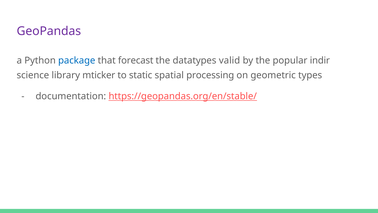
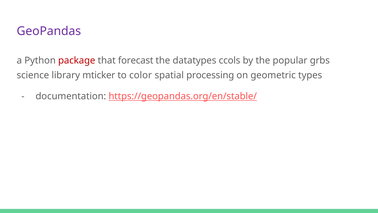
package colour: blue -> red (77, 60)
valid: valid -> ccols (230, 60)
indir: indir -> grbs (320, 60)
static: static -> color (141, 75)
